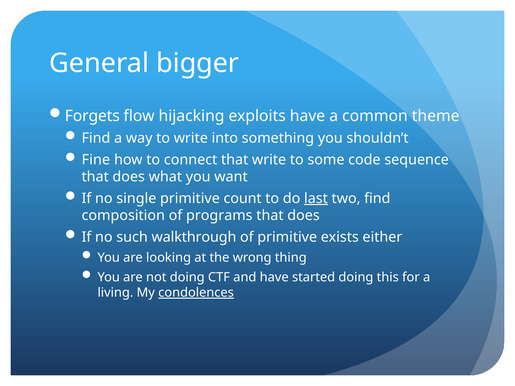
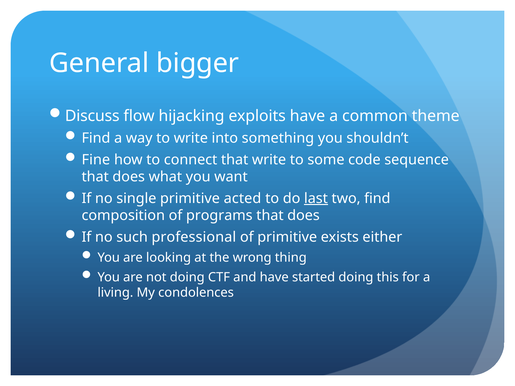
Forgets: Forgets -> Discuss (92, 116)
count: count -> acted (242, 198)
walkthrough: walkthrough -> professional (194, 237)
condolences underline: present -> none (196, 293)
